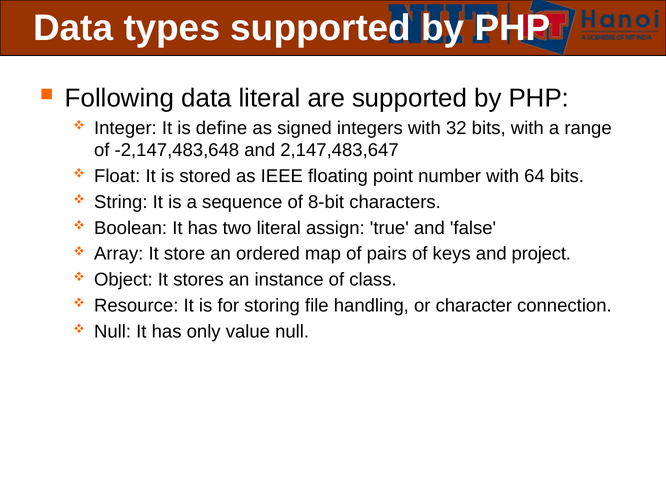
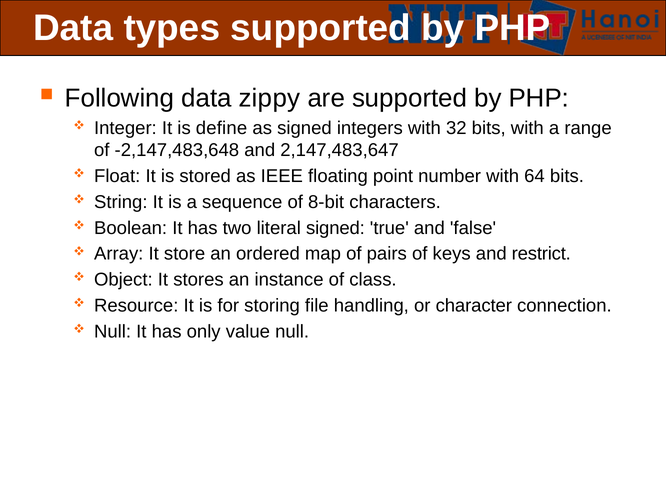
data literal: literal -> zippy (269, 98)
literal assign: assign -> signed (335, 228)
project: project -> restrict (541, 254)
